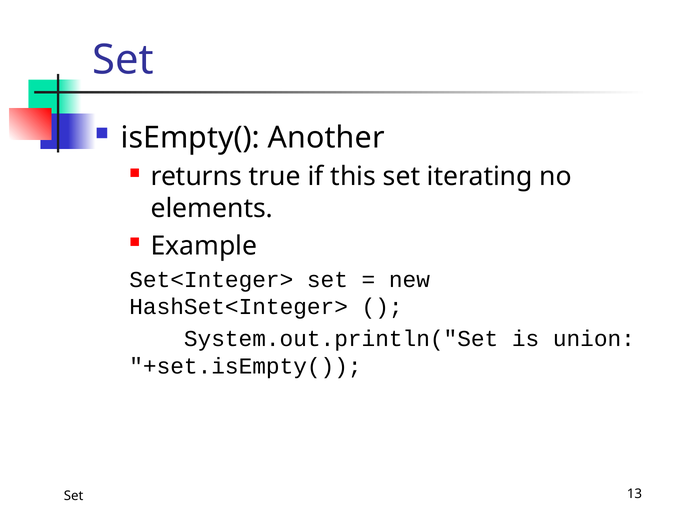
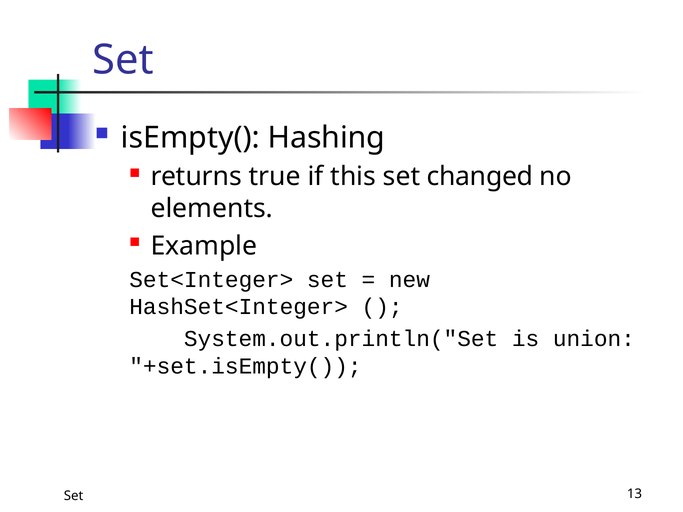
Another: Another -> Hashing (326, 138)
iterating: iterating -> changed (480, 177)
